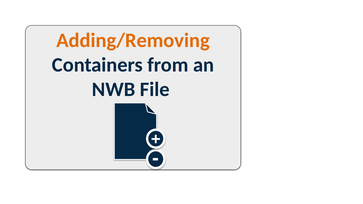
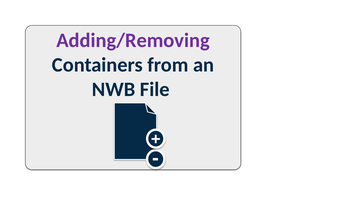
Adding/Removing colour: orange -> purple (133, 40)
